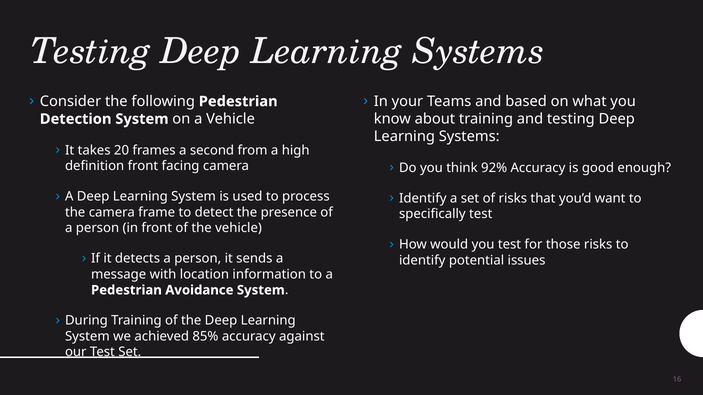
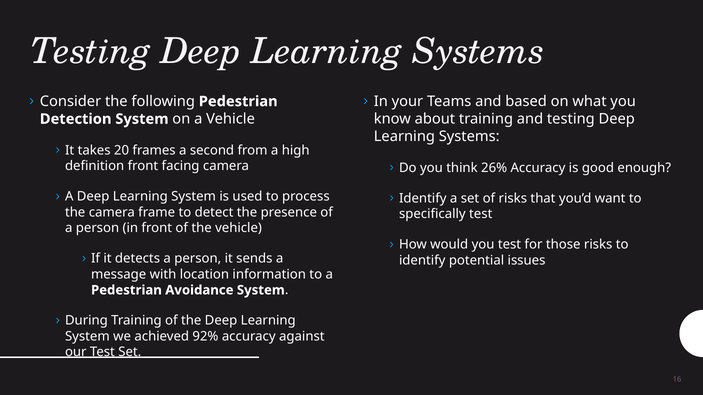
92%: 92% -> 26% (494, 168)
85%: 85% -> 92% (205, 337)
